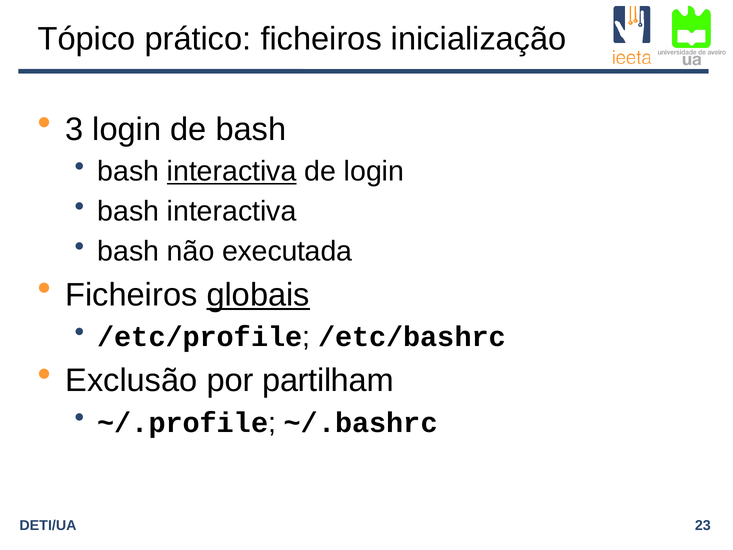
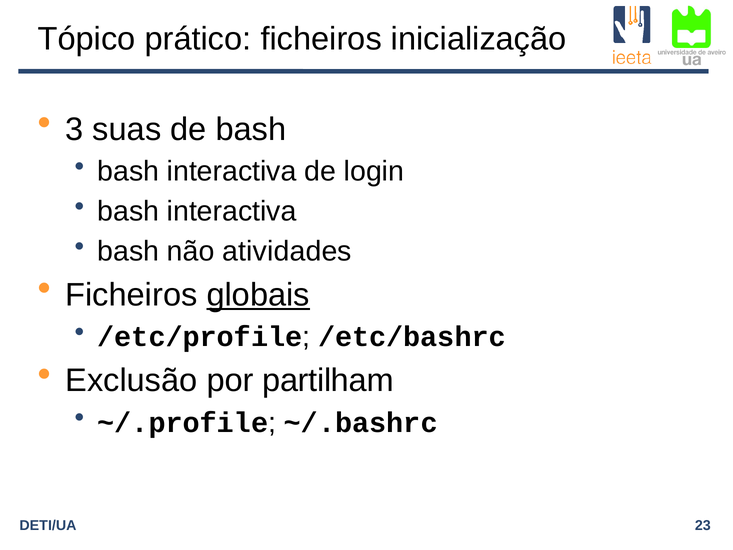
3 login: login -> suas (127, 129)
interactiva underline: present -> none (232, 171)
executada: executada -> atividades (287, 251)
